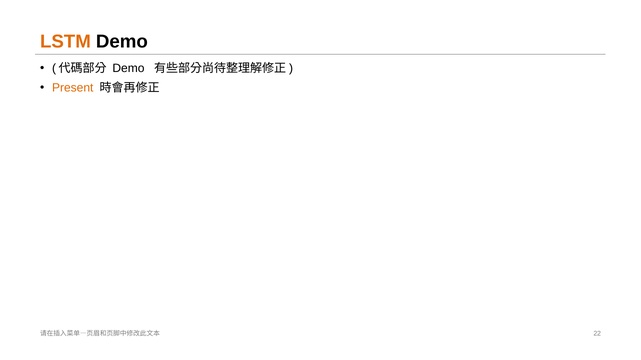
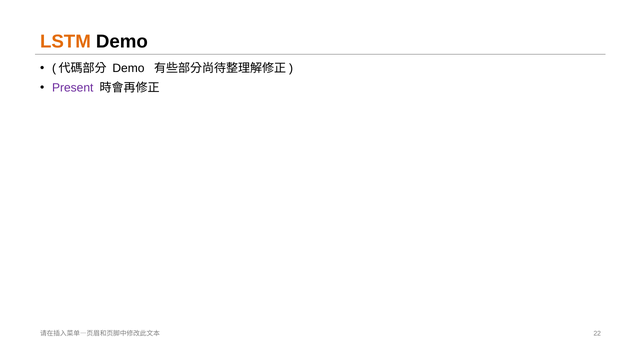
Present colour: orange -> purple (73, 88)
